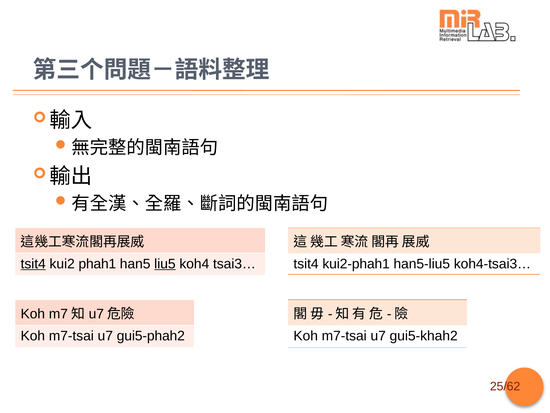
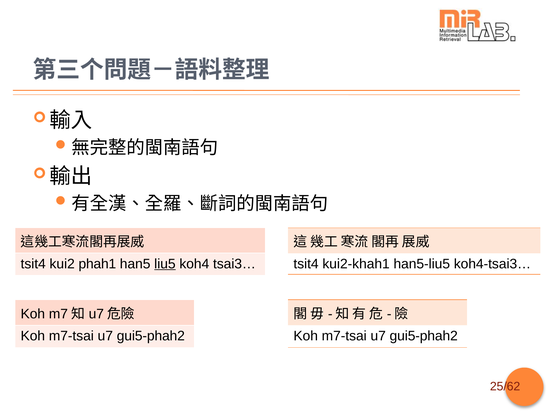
tsit4 underline: present -> none (33, 264)
kui2-phah1: kui2-phah1 -> kui2-khah1 (356, 264)
gui5-khah2: gui5-khah2 -> gui5-phah2 (424, 335)
